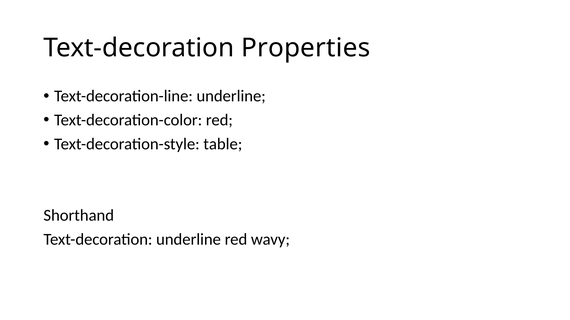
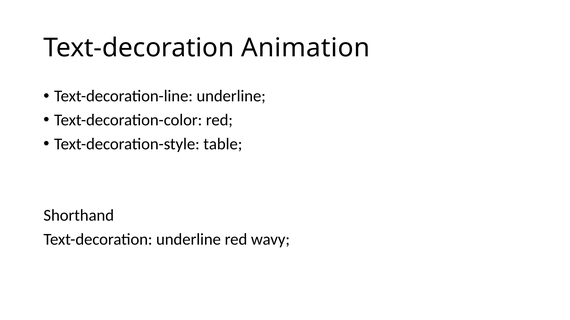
Properties: Properties -> Animation (306, 48)
